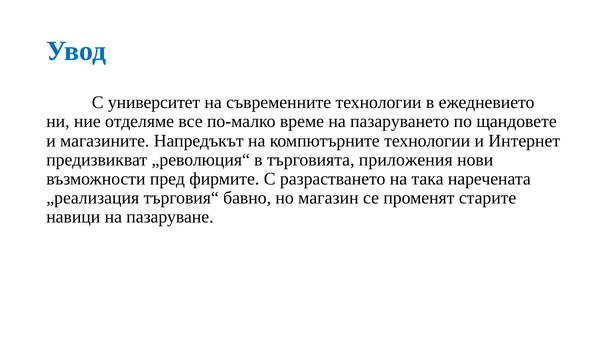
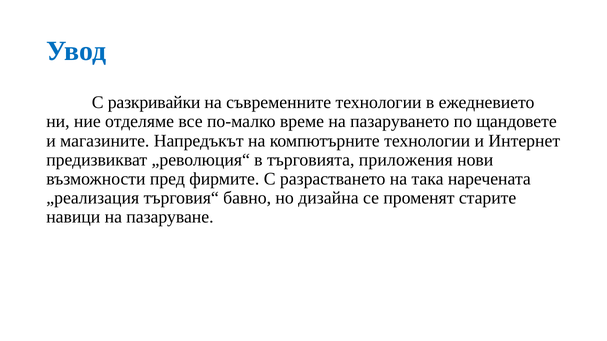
университет: университет -> разкривайки (154, 103)
магазин: магазин -> дизайна (328, 198)
